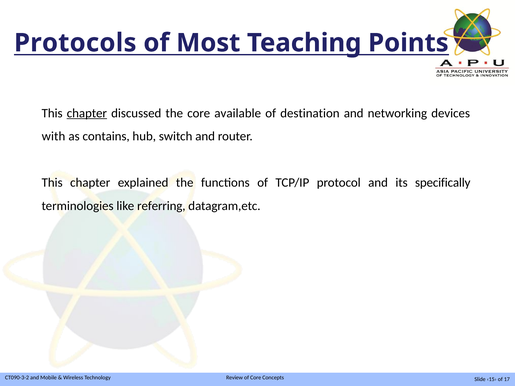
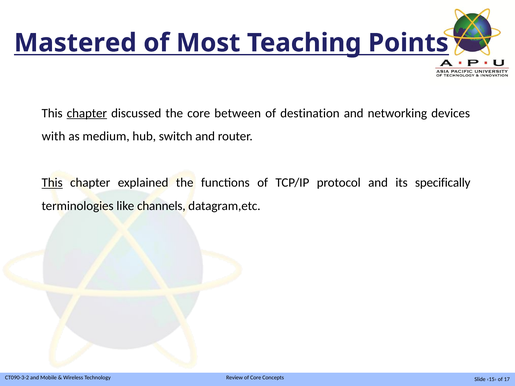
Protocols: Protocols -> Mastered (75, 43)
available: available -> between (238, 113)
contains: contains -> medium (106, 136)
This underline: none -> present (52, 183)
referring: referring -> channels (161, 206)
